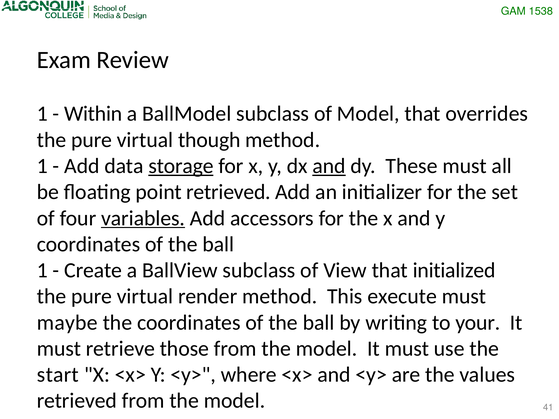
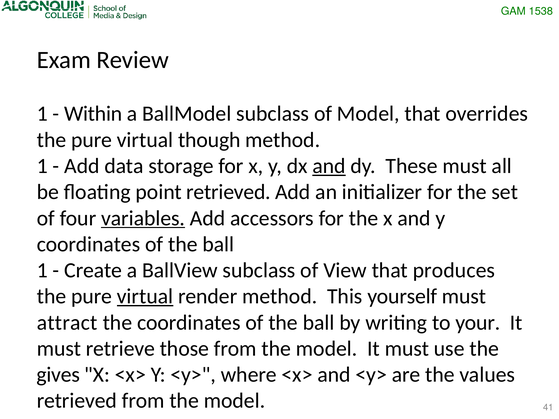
storage underline: present -> none (181, 166)
initialized: initialized -> produces (454, 270)
virtual underline: none -> present (145, 297)
execute: execute -> yourself (402, 297)
maybe: maybe -> attract (67, 323)
start: start -> gives (58, 375)
